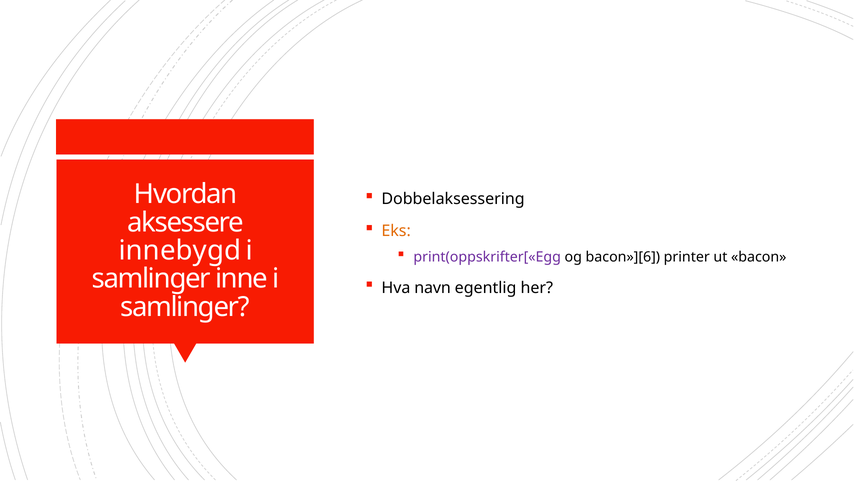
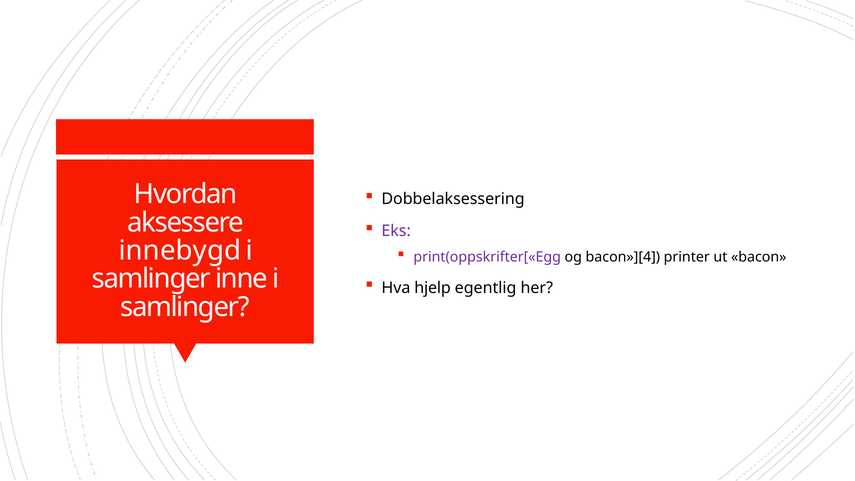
Eks colour: orange -> purple (396, 231)
bacon»][6: bacon»][6 -> bacon»][4 (623, 257)
navn: navn -> hjelp (433, 288)
